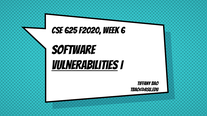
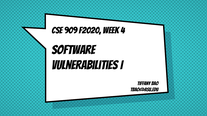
625: 625 -> 909 (71, 31)
6: 6 -> 4 (123, 31)
Vulnerabilities underline: present -> none (85, 65)
